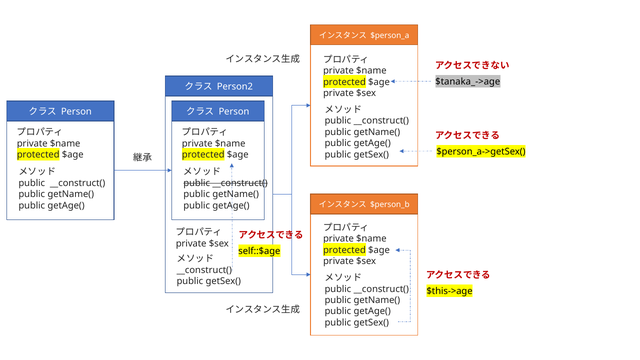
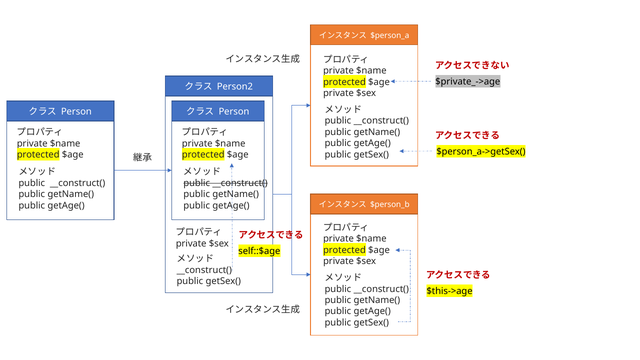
$tanaka_->age: $tanaka_->age -> $private_->age (468, 82)
